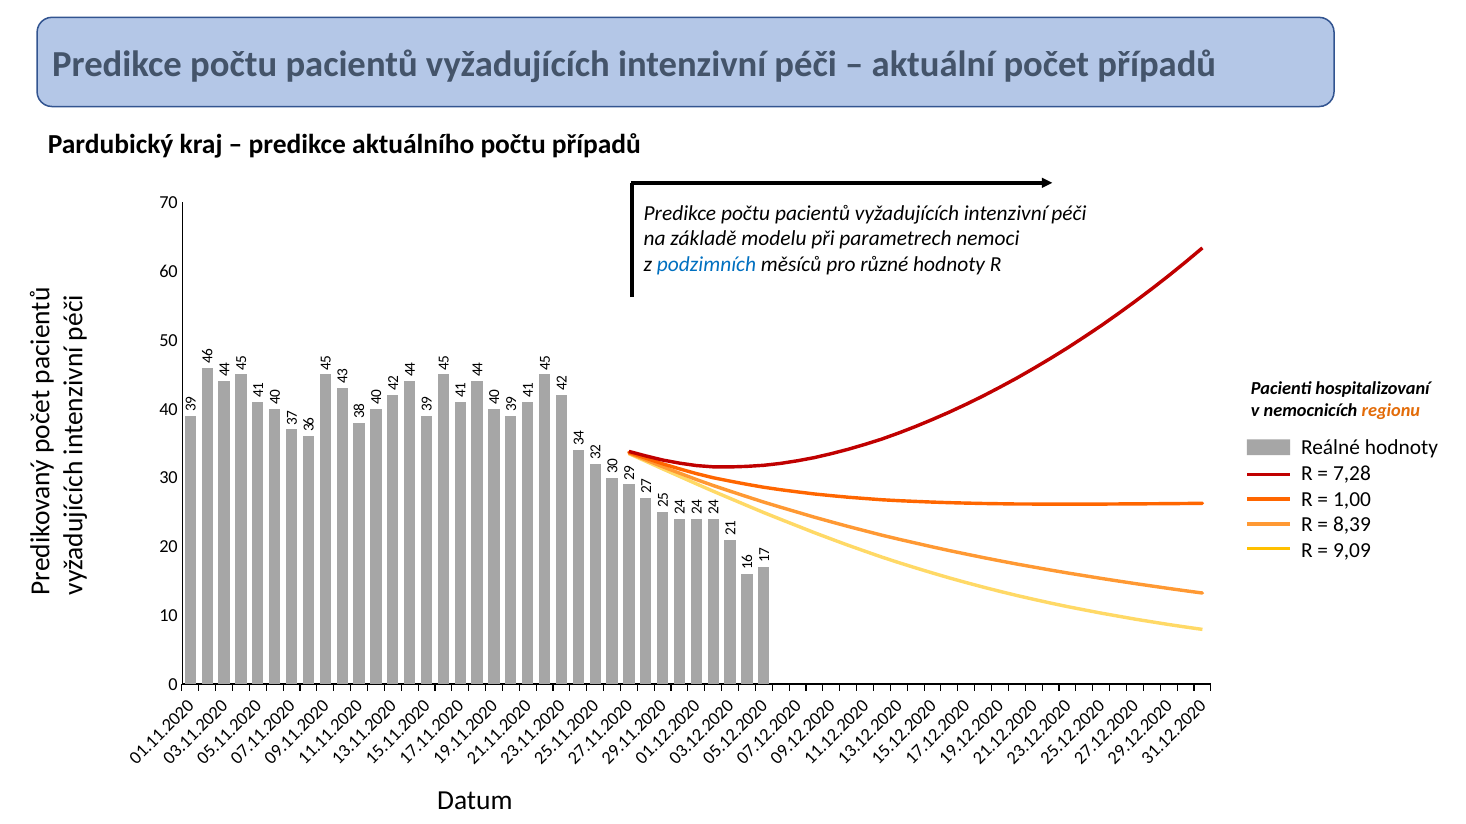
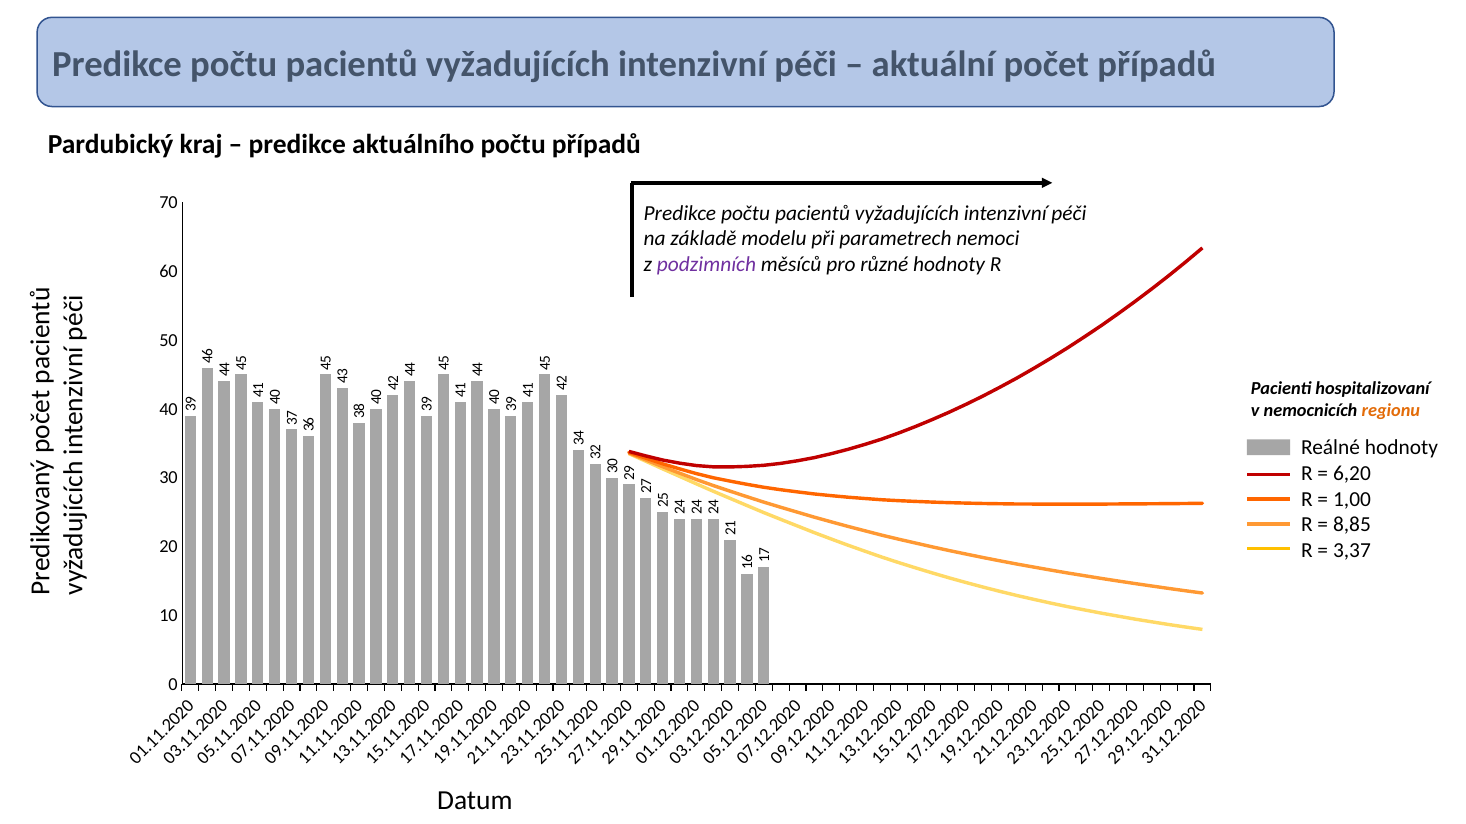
podzimních colour: blue -> purple (707, 265)
7,28: 7,28 -> 6,20 (1352, 474)
8,39: 8,39 -> 8,85 (1352, 525)
9,09: 9,09 -> 3,37 (1352, 551)
